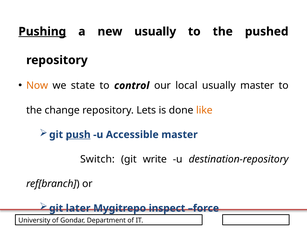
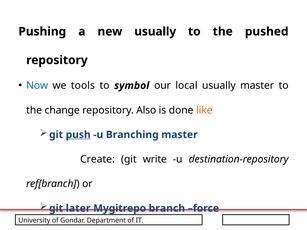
Pushing underline: present -> none (42, 32)
Now colour: orange -> blue (37, 86)
state: state -> tools (83, 86)
control: control -> symbol (132, 86)
Lets: Lets -> Also (146, 110)
Accessible: Accessible -> Branching (132, 135)
Switch: Switch -> Create (97, 159)
inspect: inspect -> branch (167, 208)
